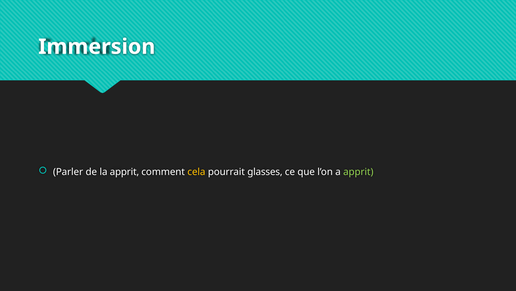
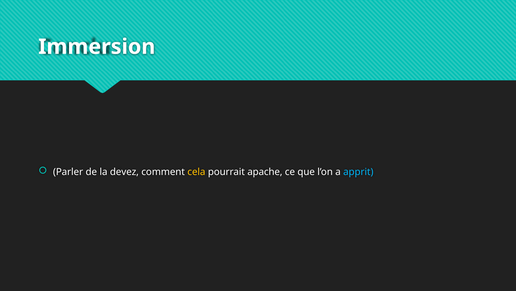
la apprit: apprit -> devez (124, 172)
glasses: glasses -> apache (265, 172)
apprit colour: light green -> light blue (358, 172)
